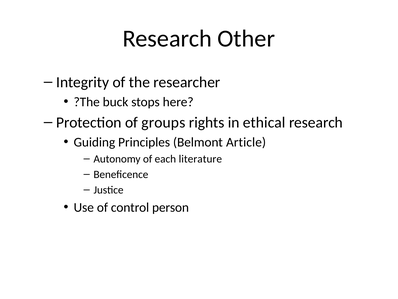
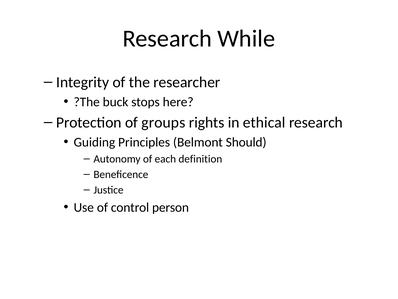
Other: Other -> While (246, 39)
Article: Article -> Should (246, 142)
literature: literature -> definition (200, 159)
